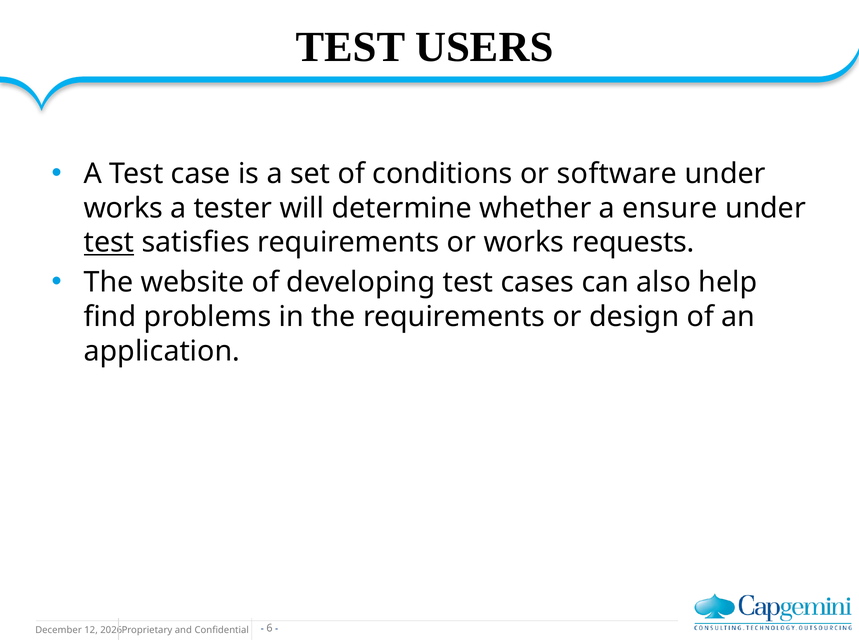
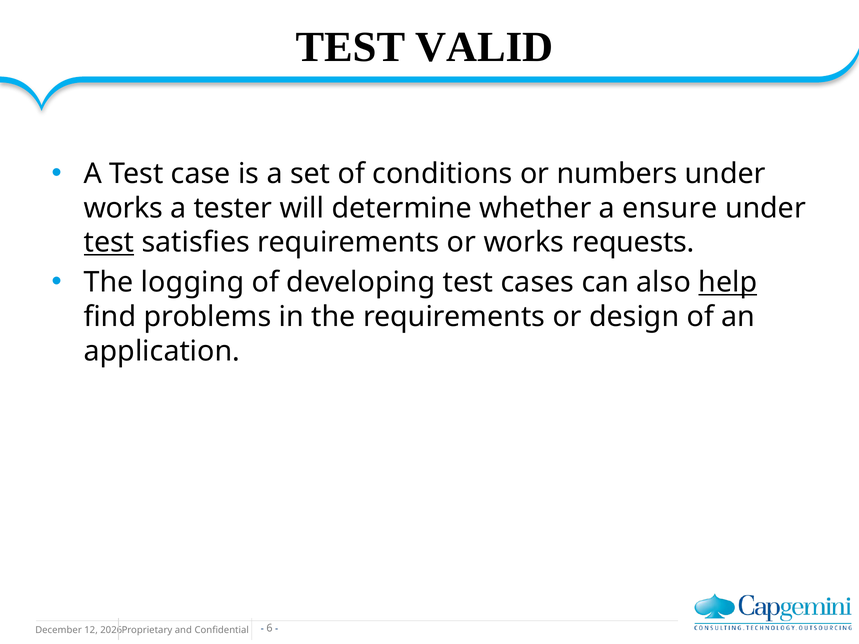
USERS: USERS -> VALID (484, 47)
software: software -> numbers (617, 174)
website: website -> logging (193, 283)
help underline: none -> present (728, 283)
